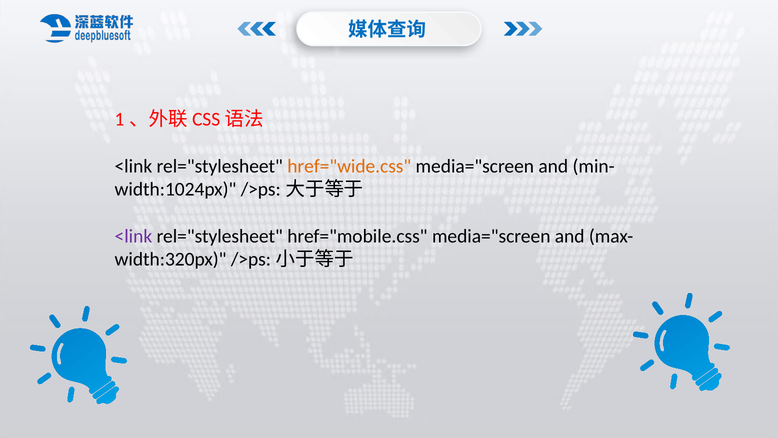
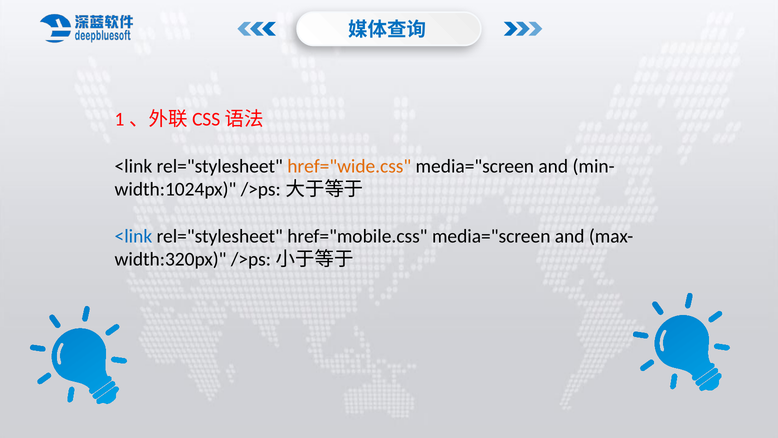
<link colour: purple -> blue (133, 236)
